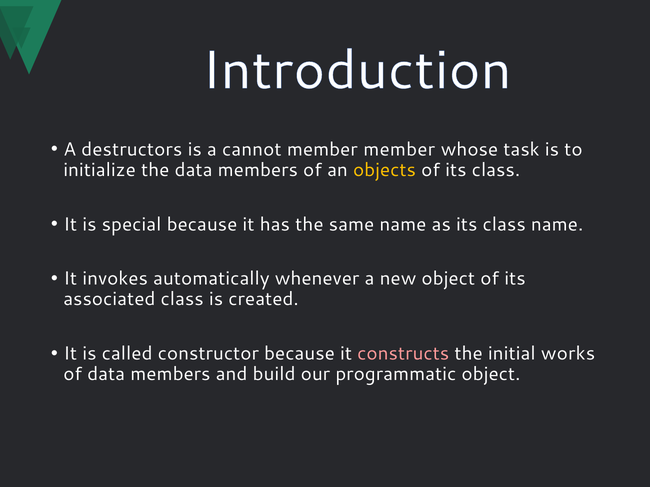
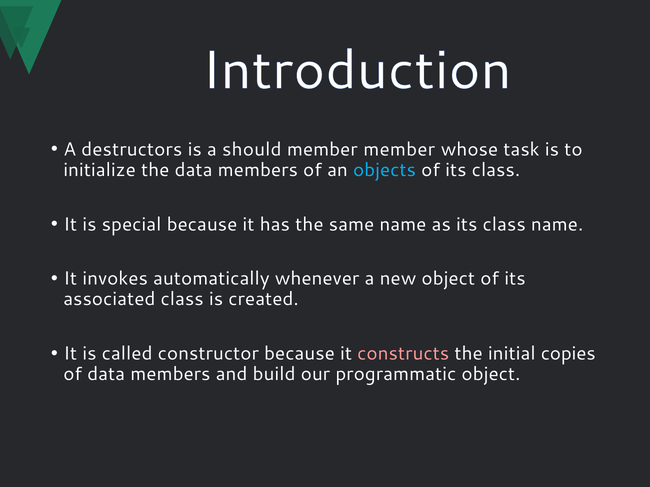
cannot: cannot -> should (252, 150)
objects colour: yellow -> light blue (385, 170)
works: works -> copies (568, 354)
